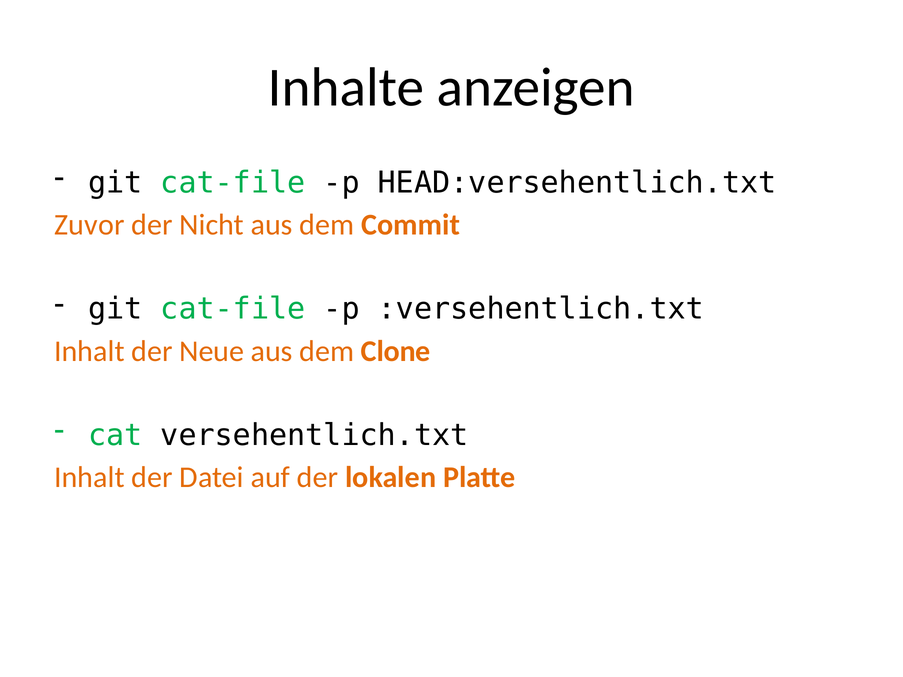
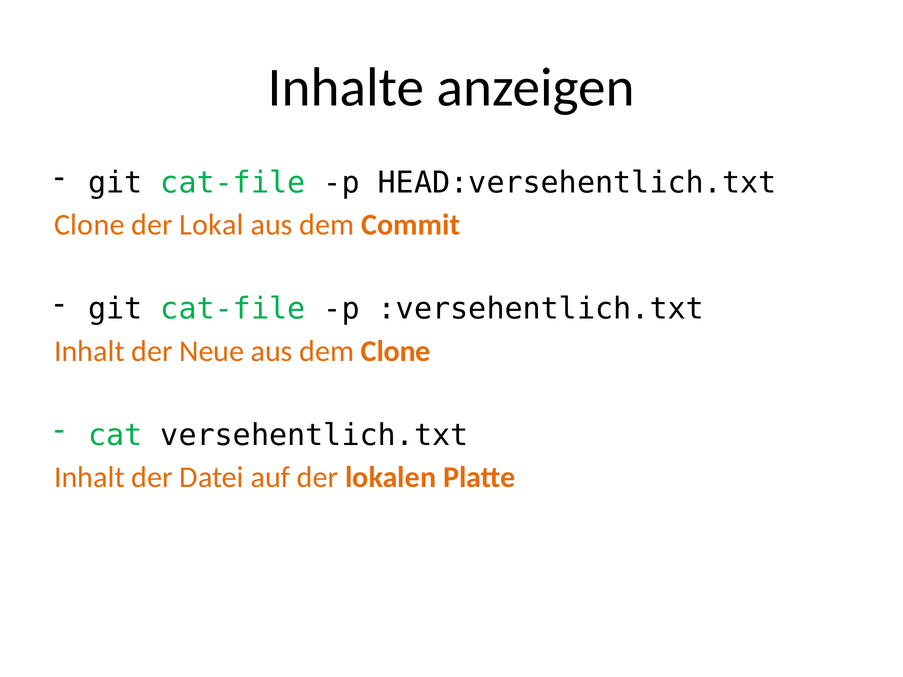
Zuvor: Zuvor -> Clone (89, 225)
Nicht: Nicht -> Lokal (212, 225)
